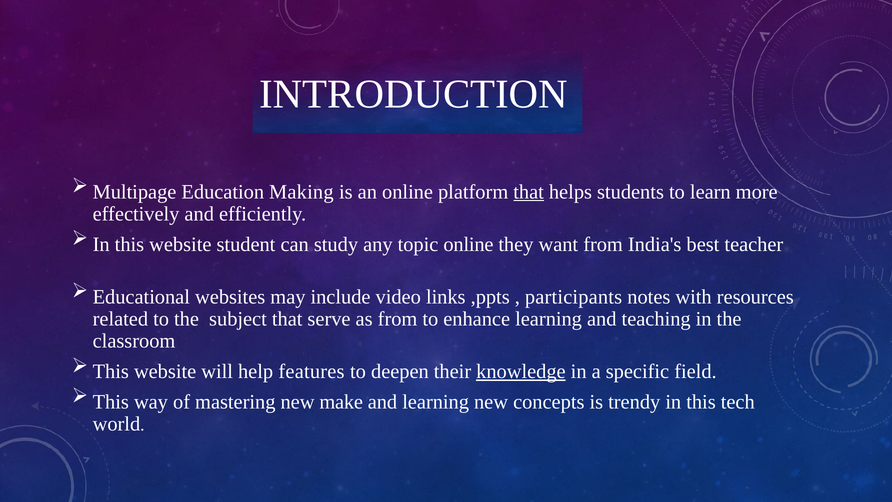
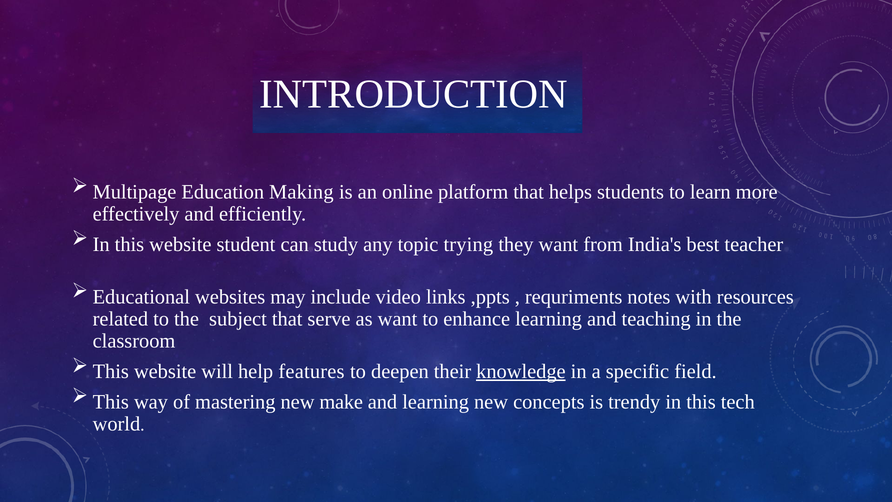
that underline: present -> none (529, 192)
topic online: online -> trying (468, 244)
participants: participants -> requriments (574, 297)
as from: from -> want (398, 319)
